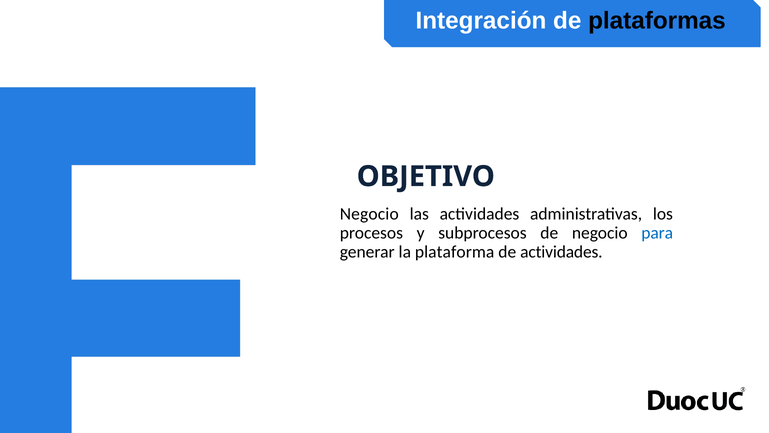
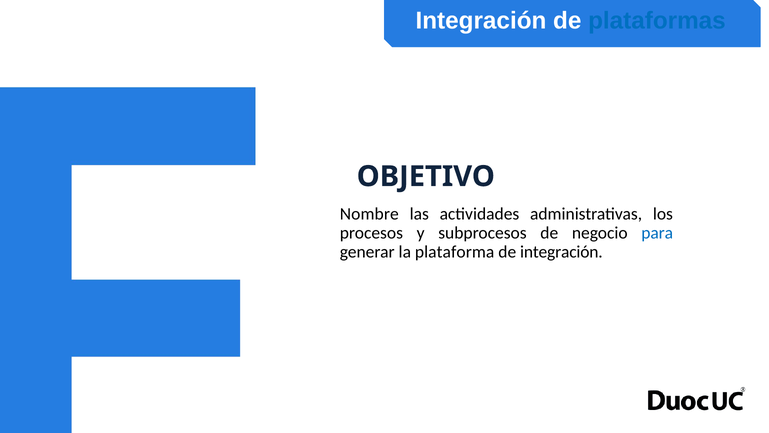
plataformas colour: black -> blue (657, 21)
Negocio: Negocio -> Nombre (369, 214)
de actividades: actividades -> integración (561, 252)
